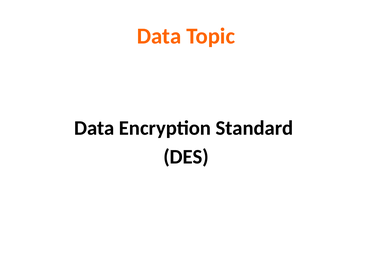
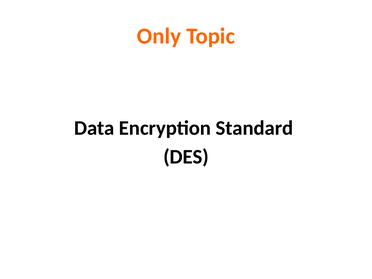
Data: Data -> Only (159, 36)
